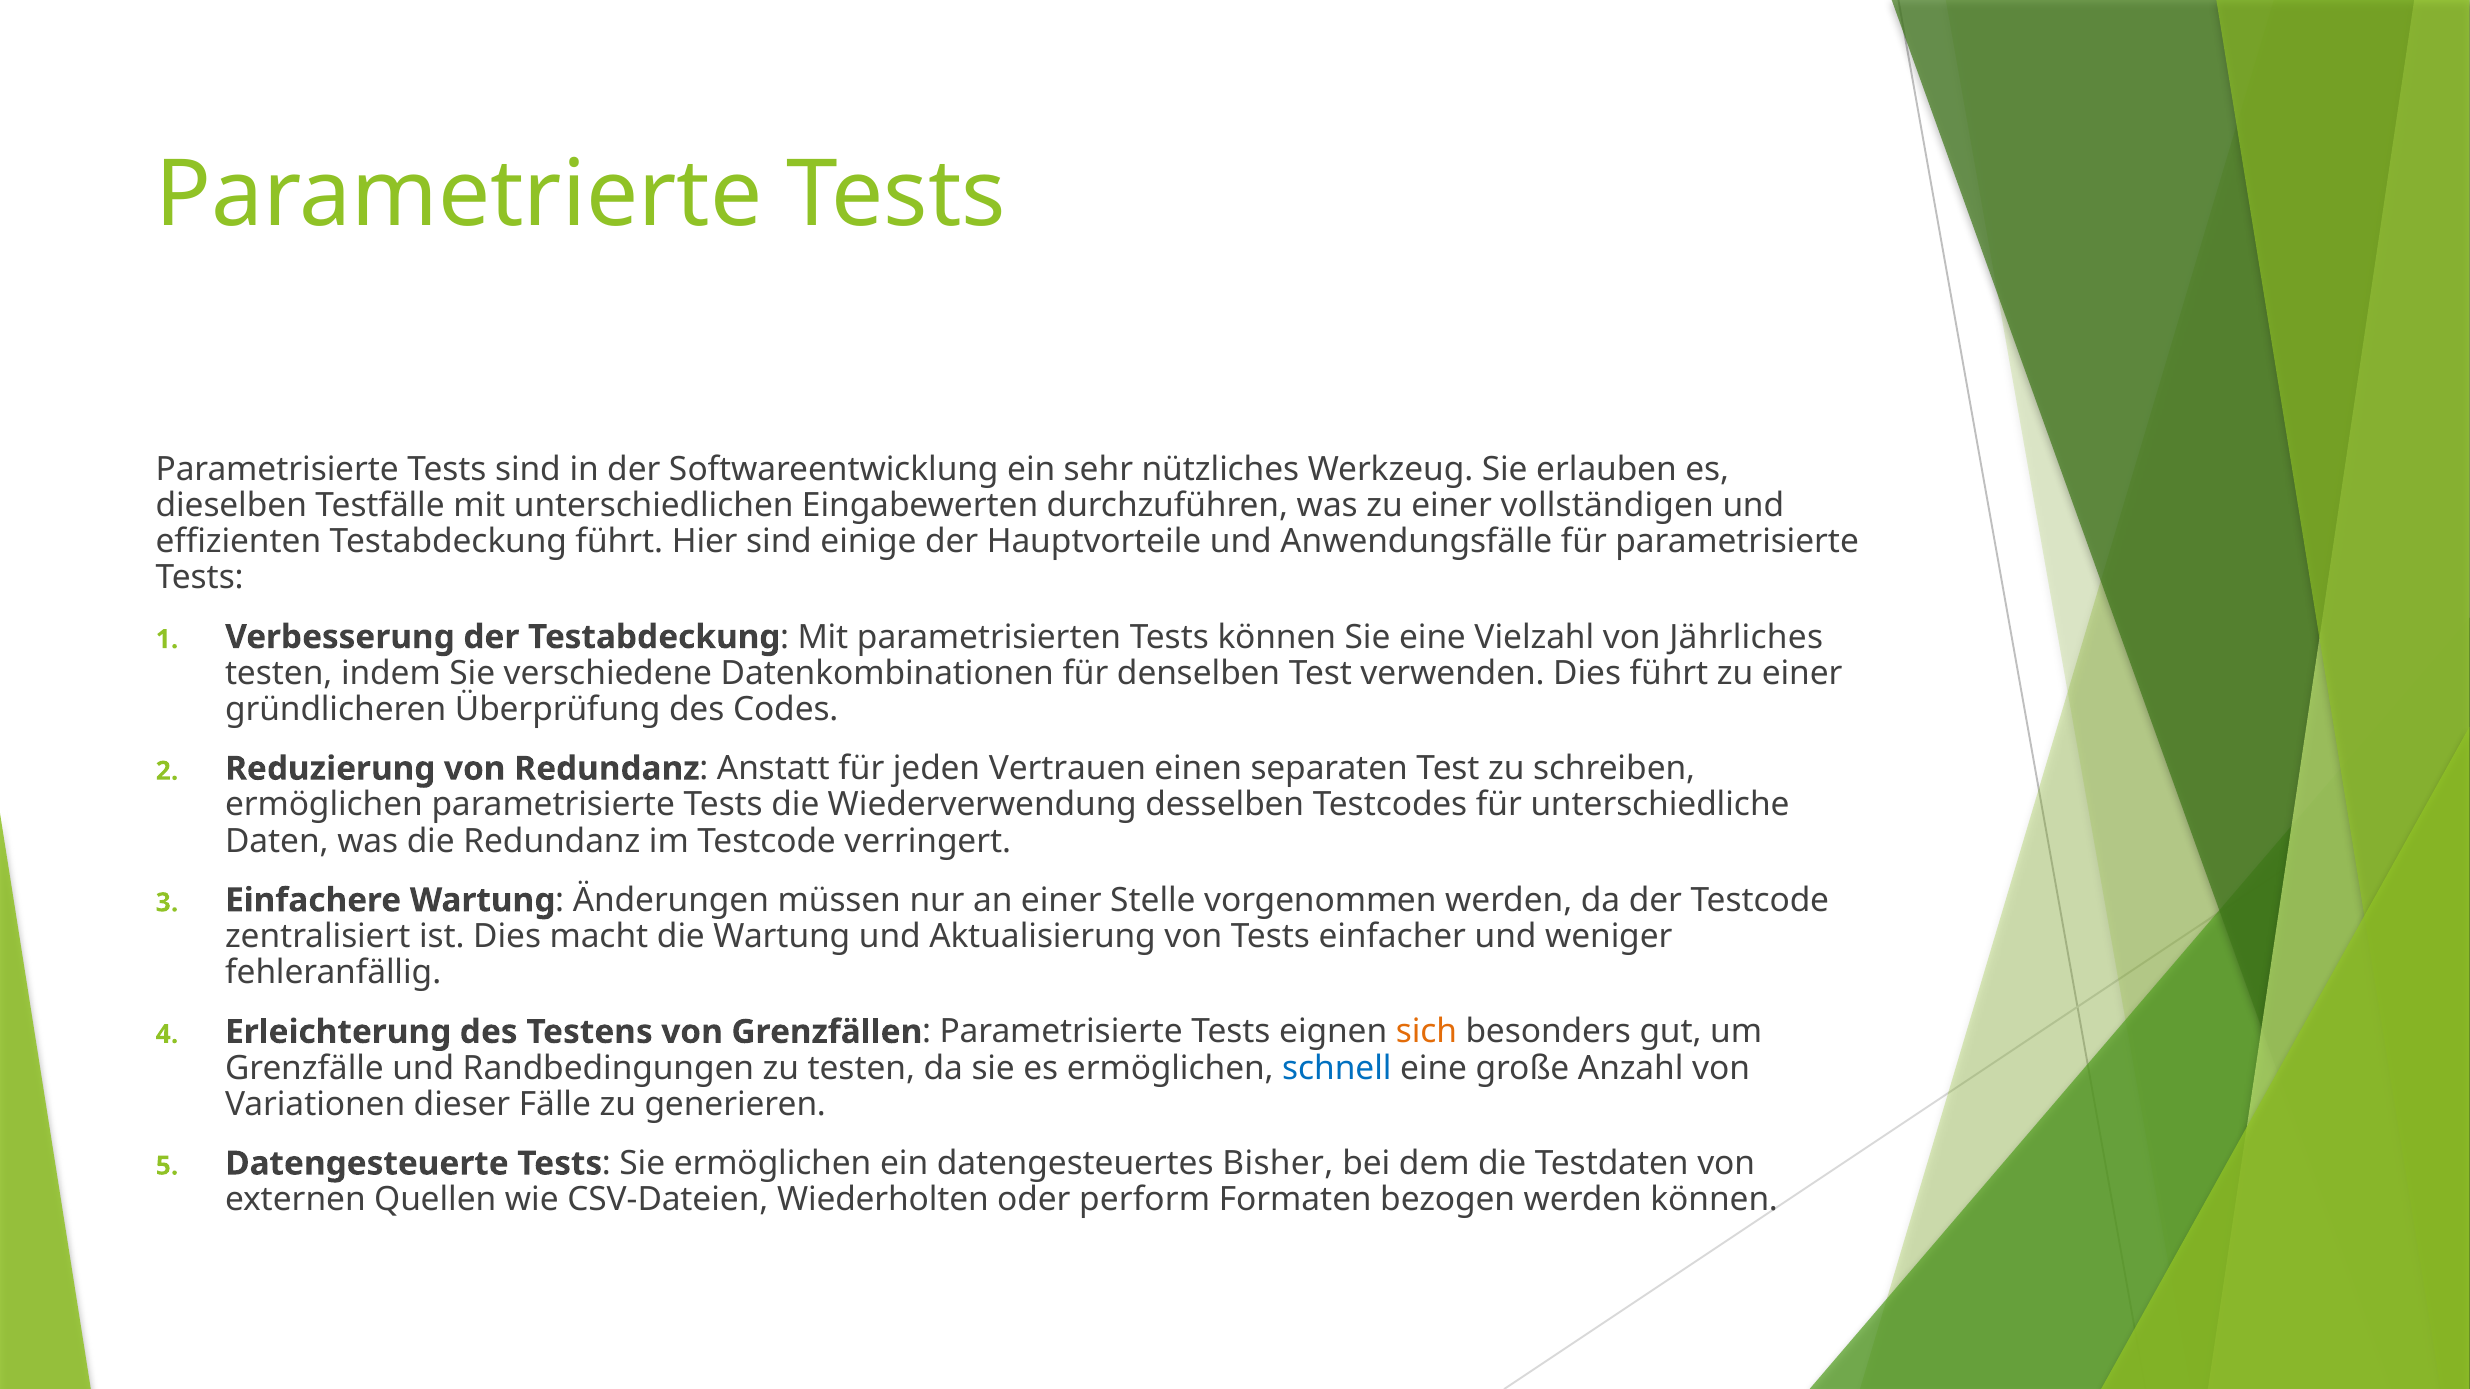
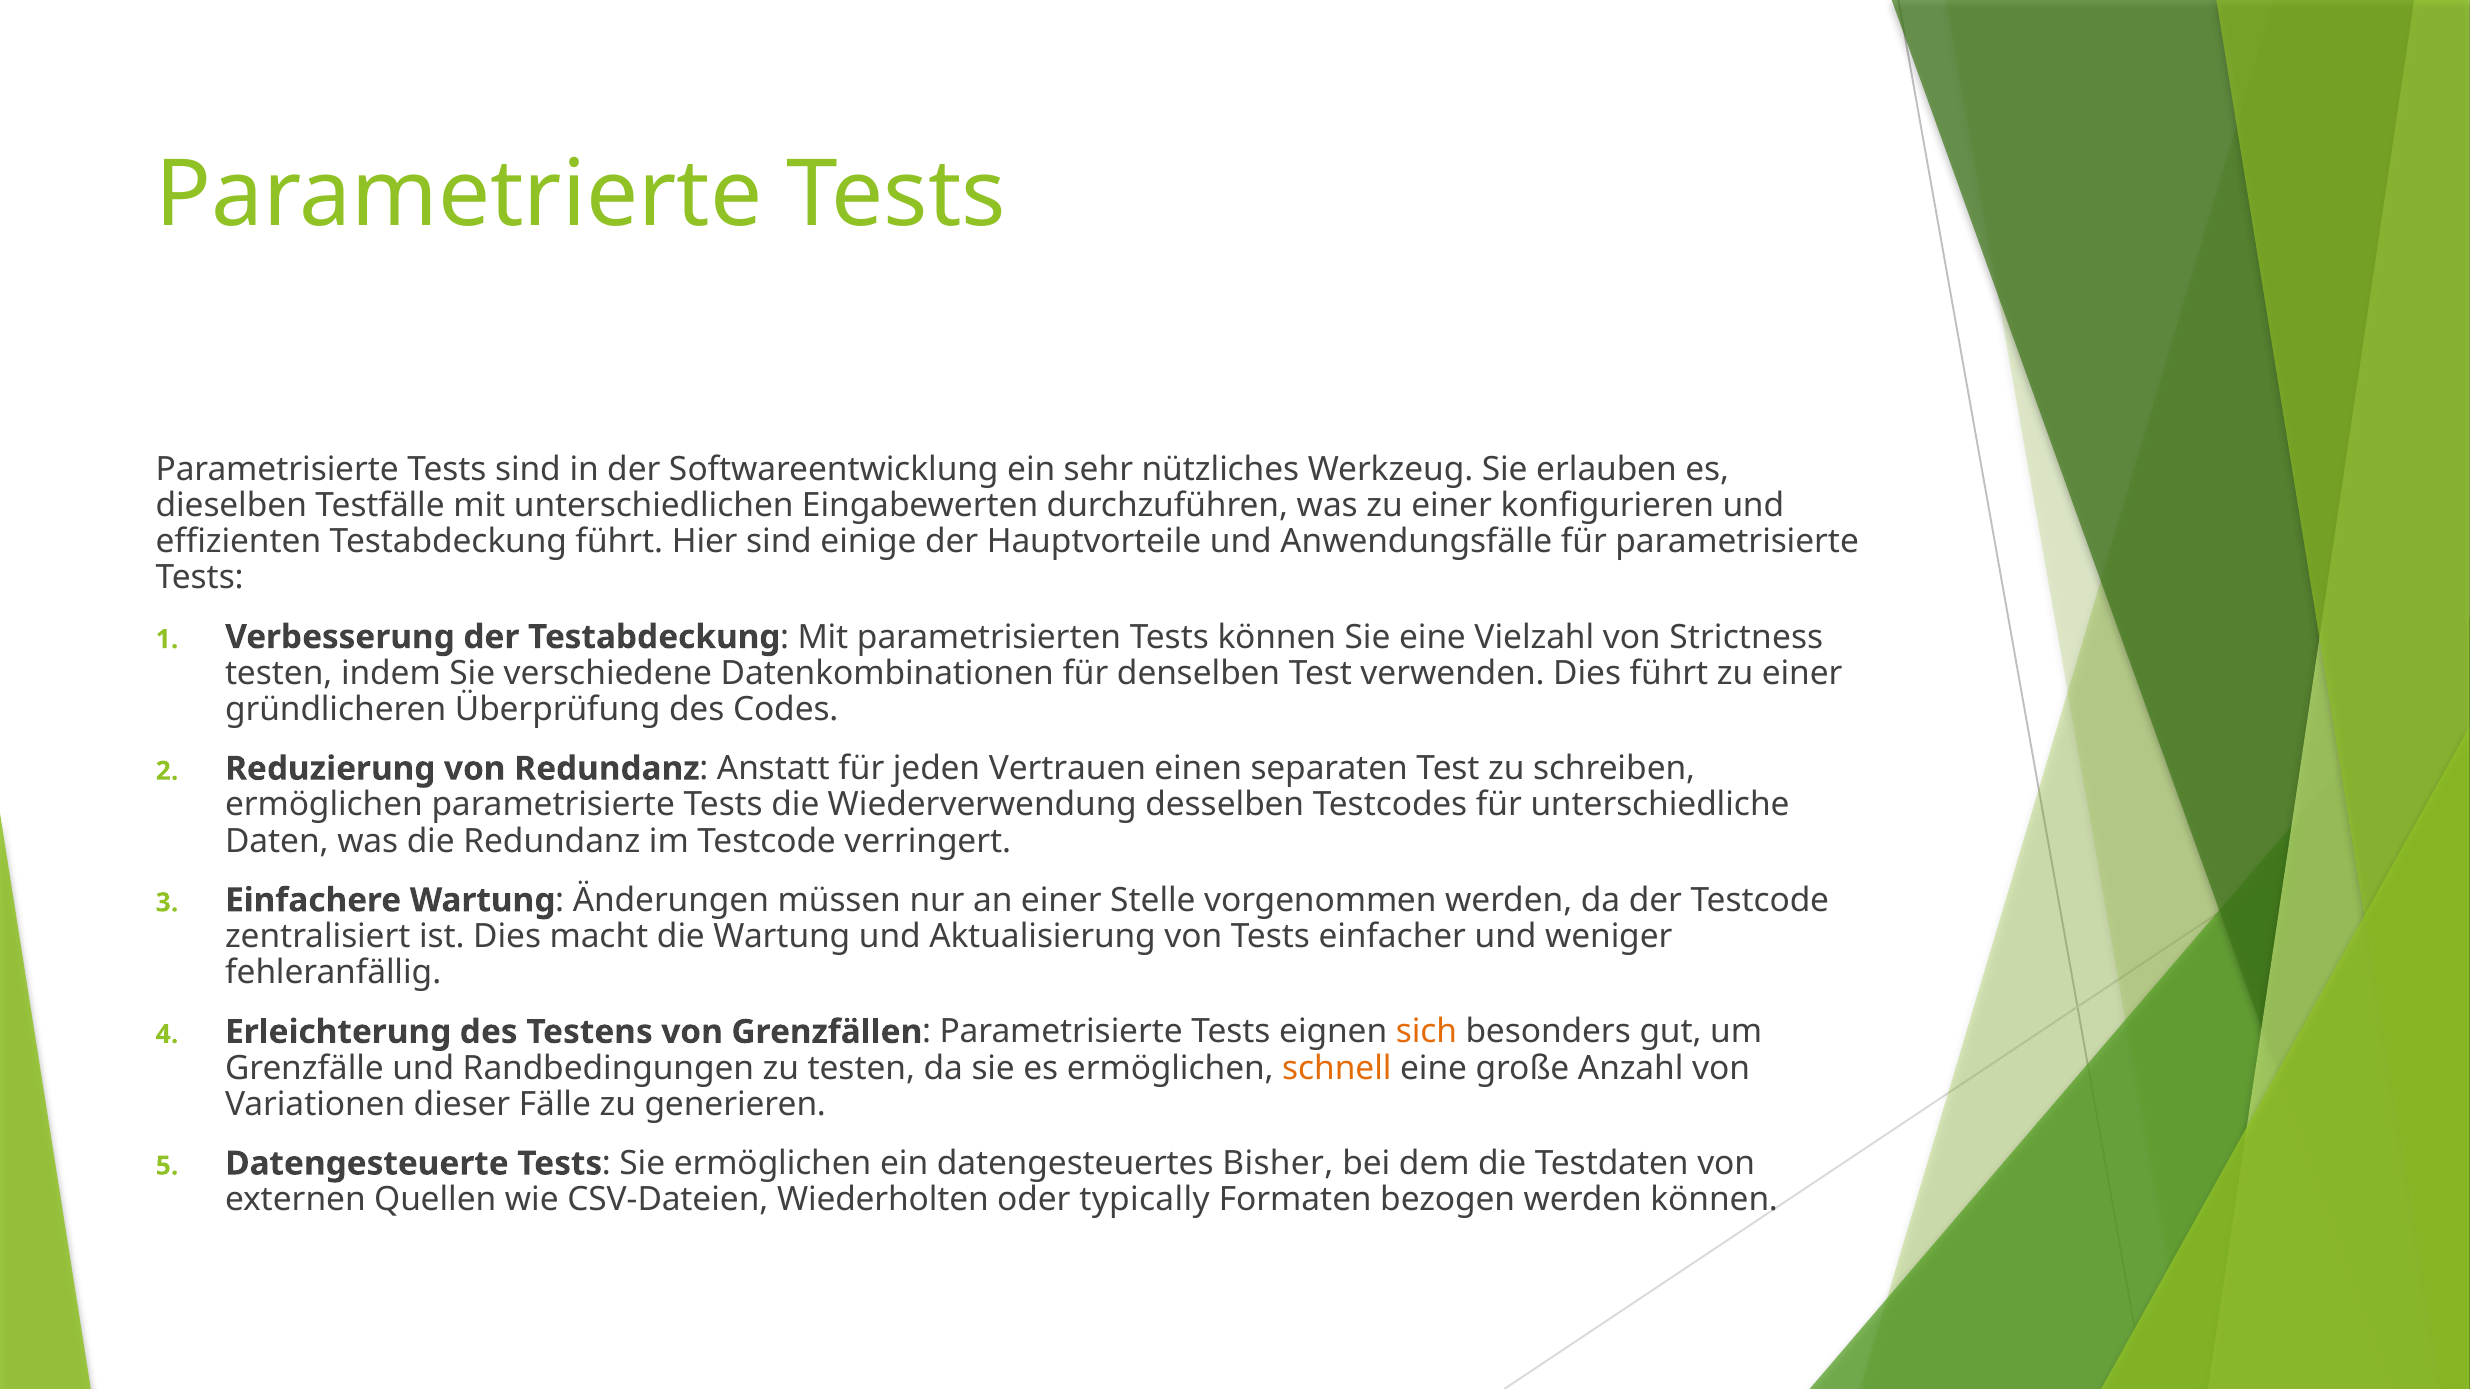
vollständigen: vollständigen -> konfigurieren (1607, 506)
Jährliches: Jährliches -> Strictness (1746, 637)
schnell colour: blue -> orange (1337, 1068)
perform: perform -> typically (1144, 1200)
